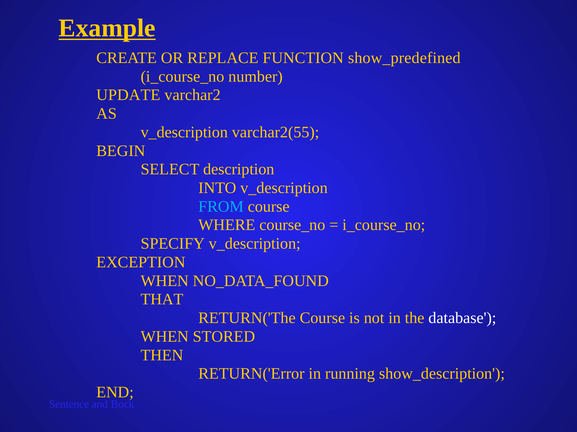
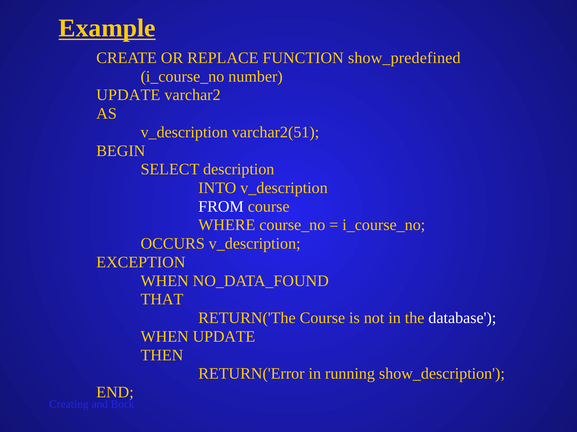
varchar2(55: varchar2(55 -> varchar2(51 (276, 132)
FROM colour: light blue -> white (221, 207)
SPECIFY: SPECIFY -> OCCURS (173, 244)
WHEN STORED: STORED -> UPDATE (224, 337)
Sentence: Sentence -> Creating (69, 405)
